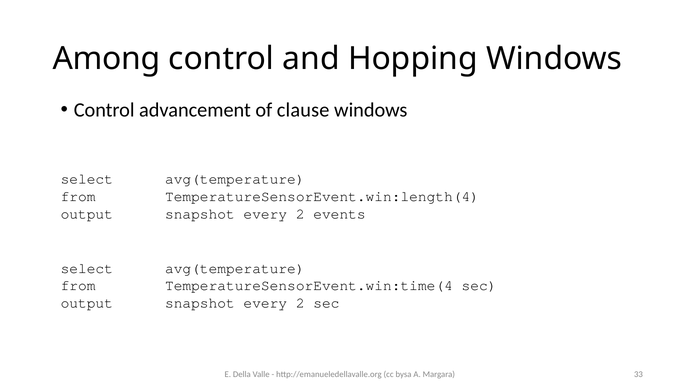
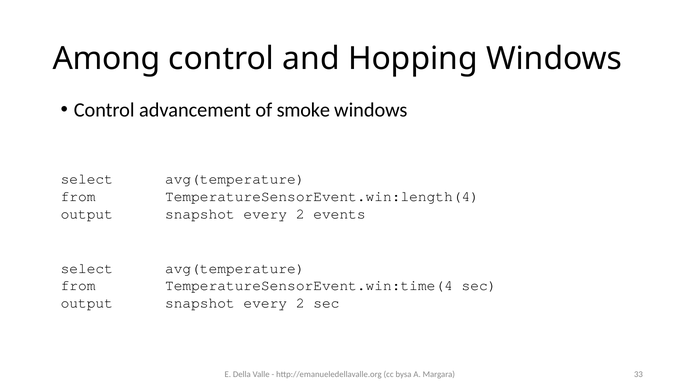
clause: clause -> smoke (303, 110)
